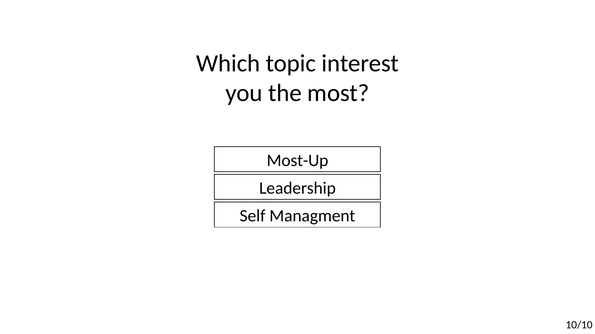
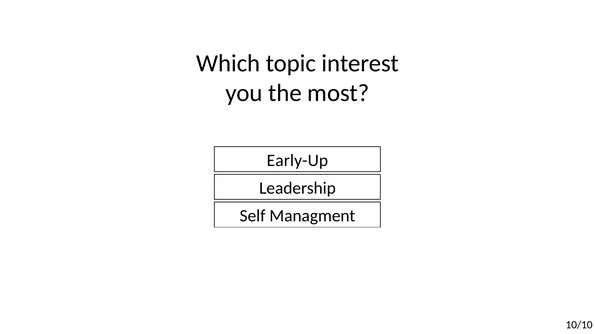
Most-Up: Most-Up -> Early-Up (297, 161)
